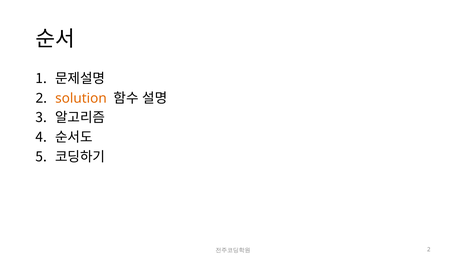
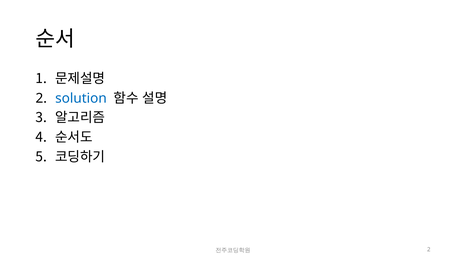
solution colour: orange -> blue (81, 98)
